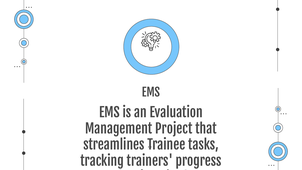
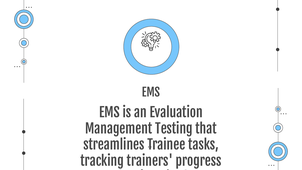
Project: Project -> Testing (174, 129)
